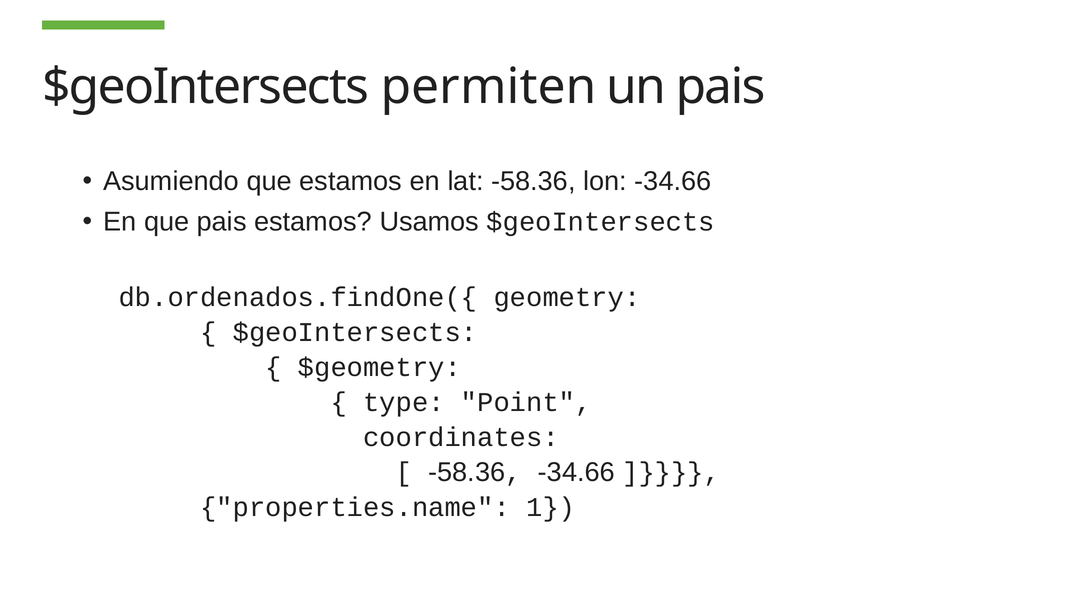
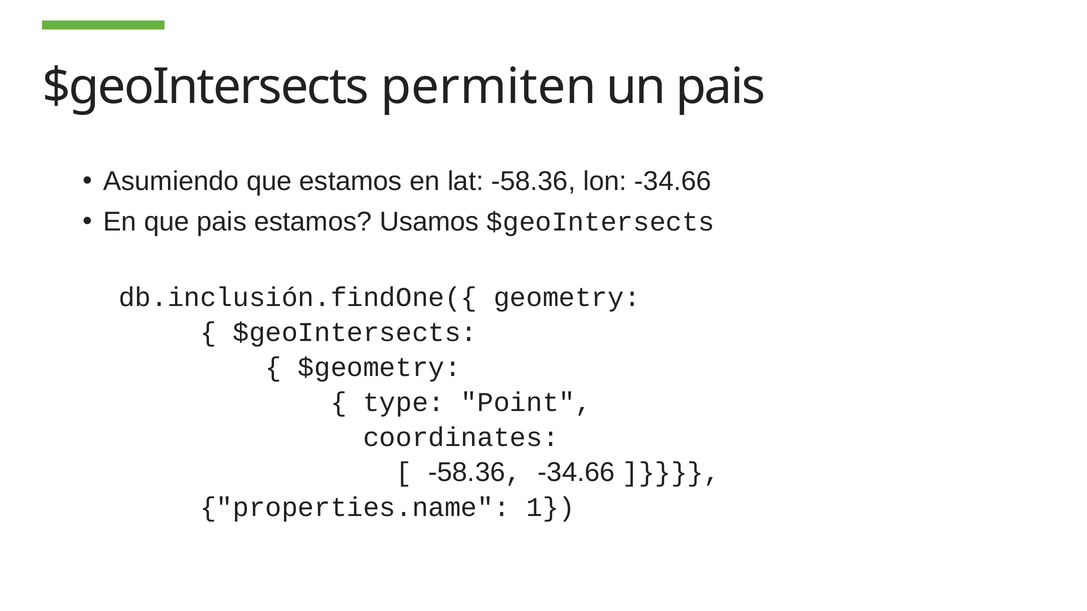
db.ordenados.findOne({: db.ordenados.findOne({ -> db.inclusión.findOne({ (298, 298)
